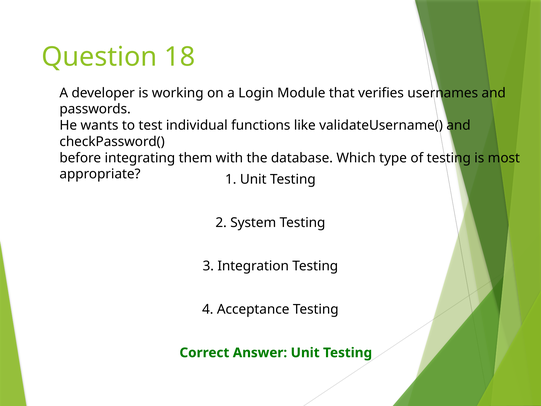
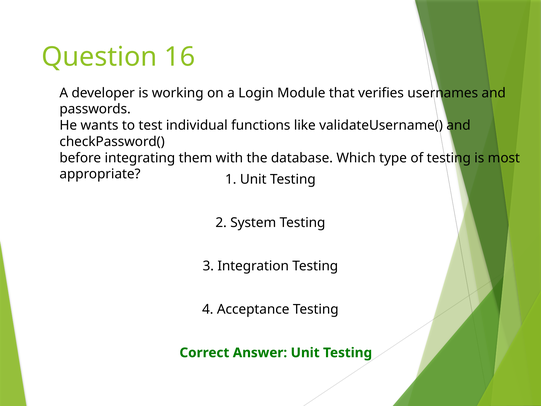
18: 18 -> 16 (180, 57)
